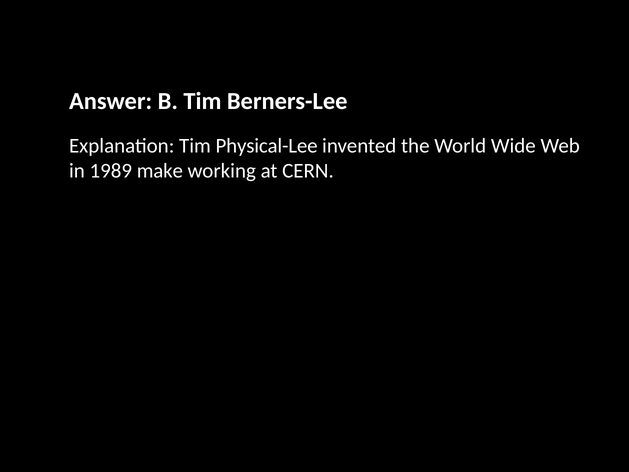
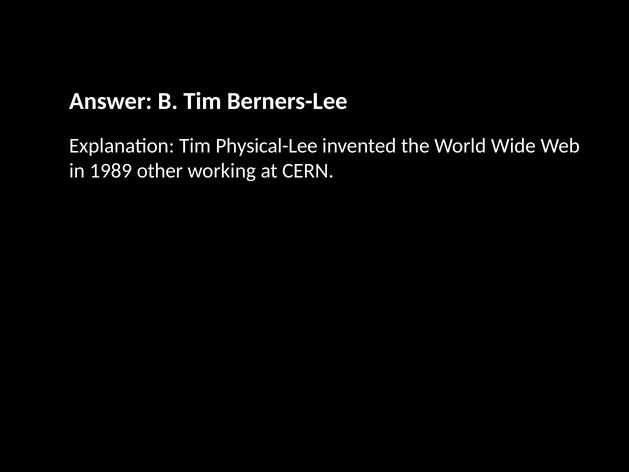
make: make -> other (160, 171)
